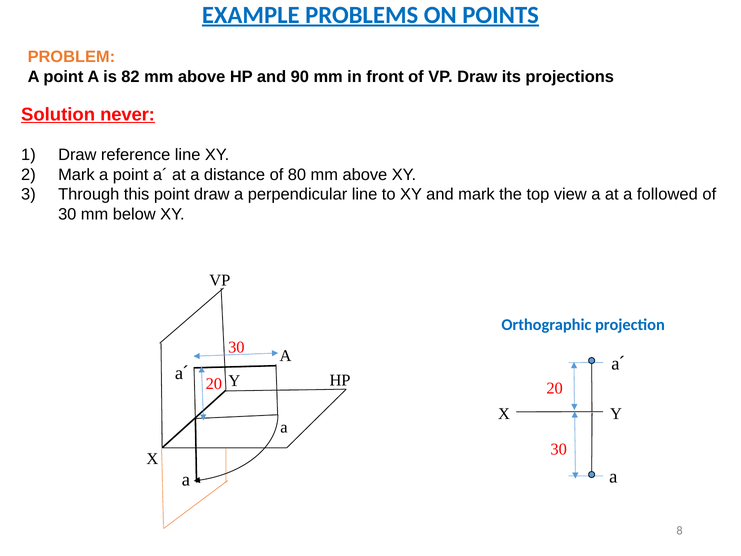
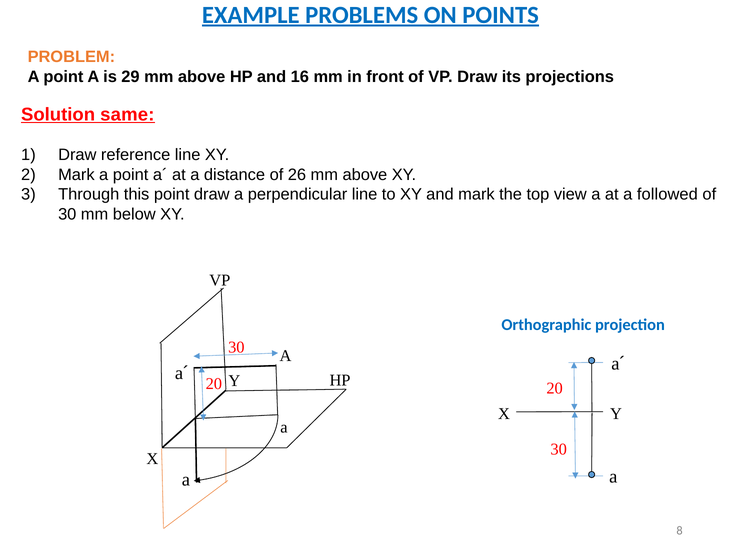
82: 82 -> 29 (130, 77)
90: 90 -> 16 (300, 77)
never: never -> same (127, 114)
80: 80 -> 26 (297, 175)
